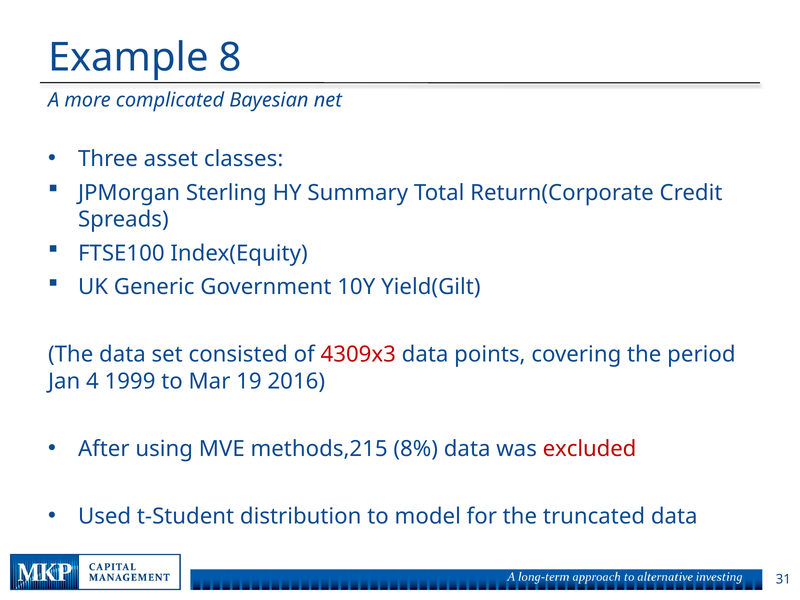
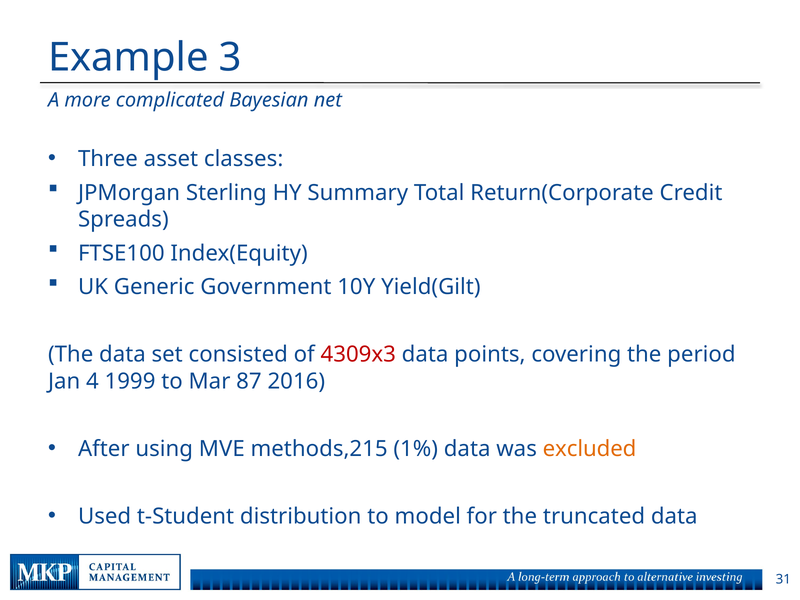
8: 8 -> 3 (230, 57)
19: 19 -> 87 (249, 381)
8%: 8% -> 1% (416, 449)
excluded colour: red -> orange (590, 449)
